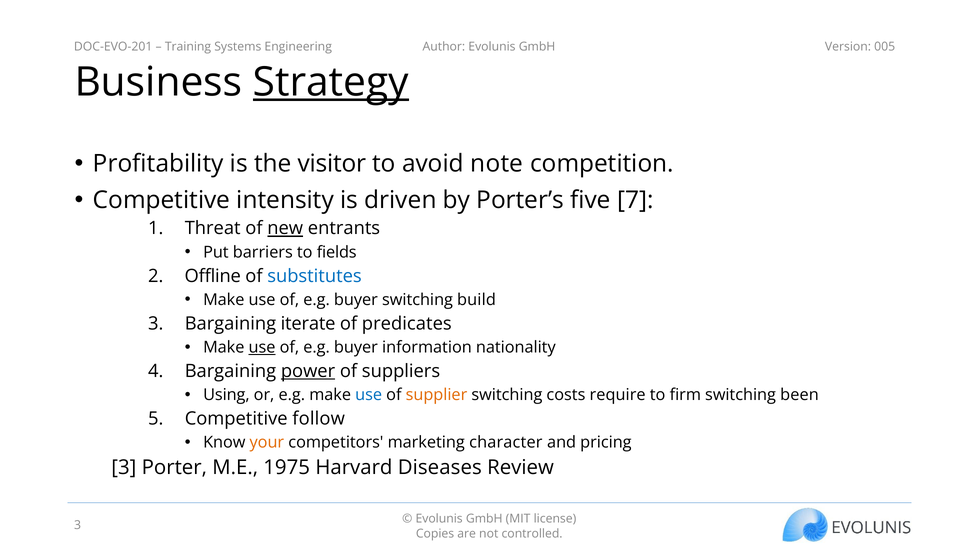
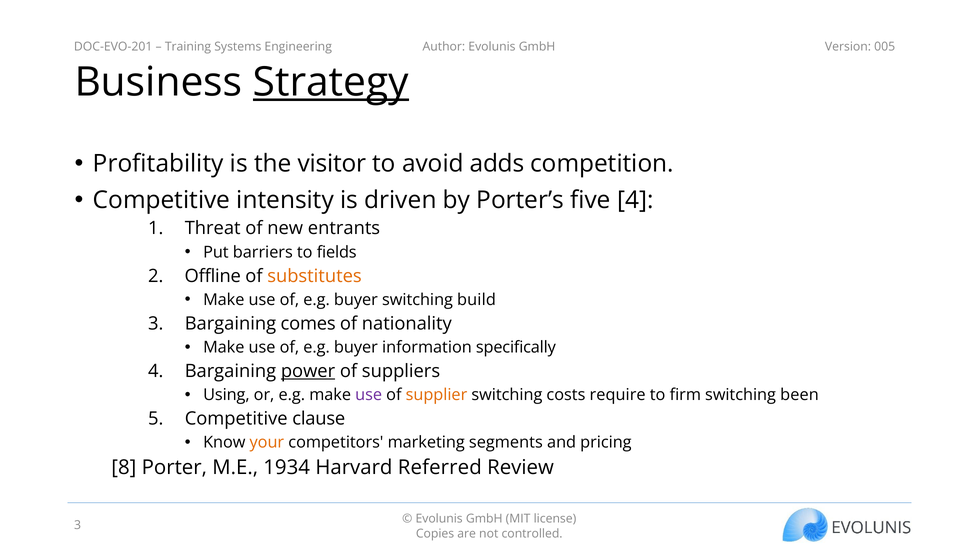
note: note -> adds (497, 163)
five 7: 7 -> 4 (635, 200)
new underline: present -> none (285, 228)
substitutes colour: blue -> orange (314, 276)
iterate: iterate -> comes (308, 323)
predicates: predicates -> nationality (407, 323)
use underline: present -> none (262, 347)
nationality: nationality -> specifically (516, 347)
use colour: blue -> purple (369, 395)
follow: follow -> clause (319, 419)
character: character -> segments (506, 442)
3: 3 -> 8 (124, 467)
1975: 1975 -> 1934 (287, 467)
Diseases: Diseases -> Referred (440, 467)
